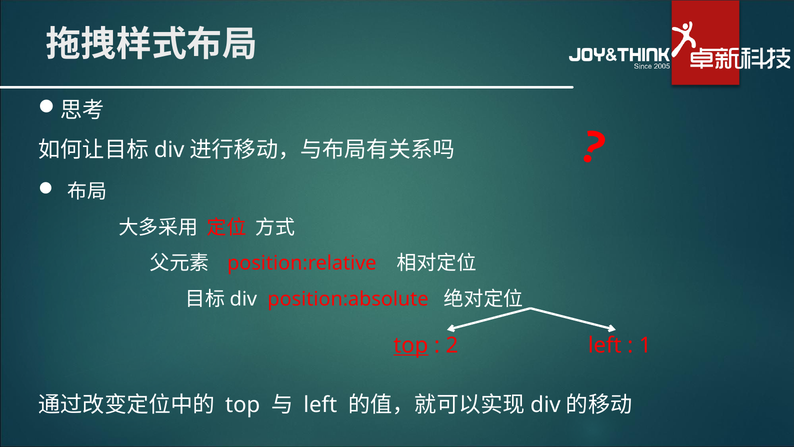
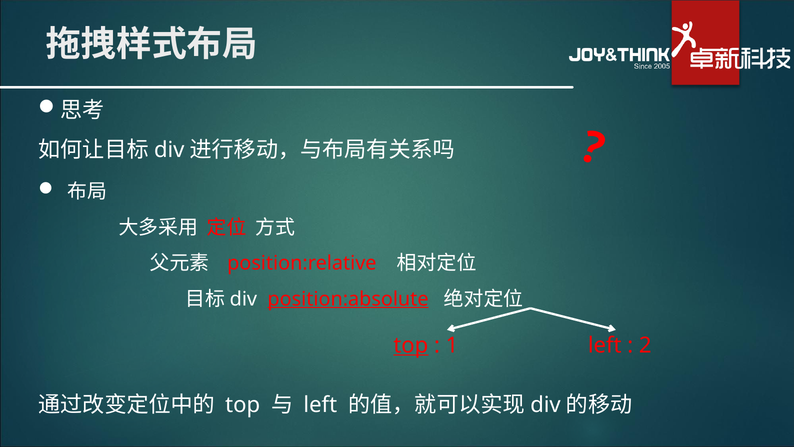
position:absolute underline: none -> present (348, 299)
2: 2 -> 1 (452, 345)
1: 1 -> 2 (645, 345)
